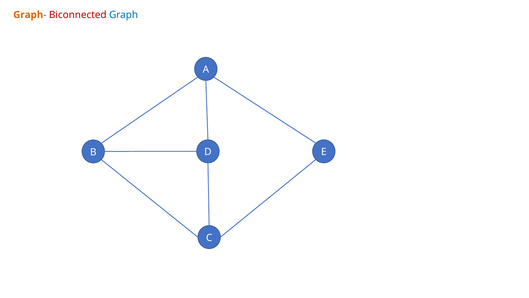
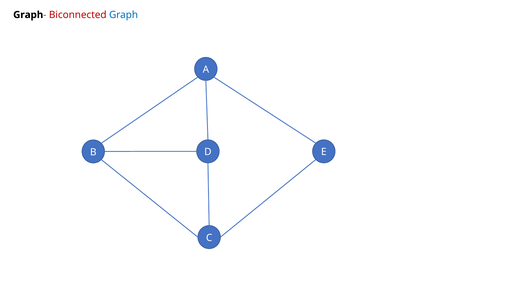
Graph colour: orange -> black (28, 15)
